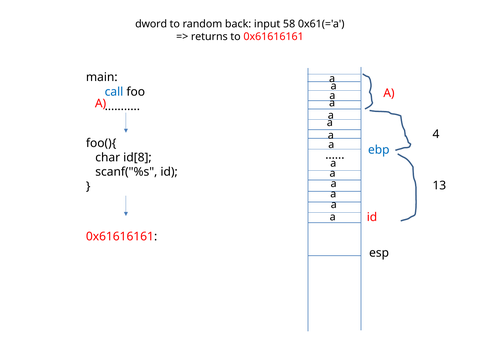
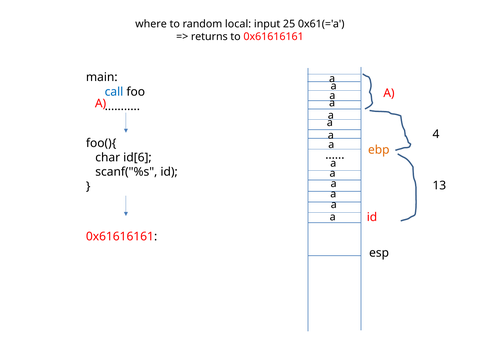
dword: dword -> where (151, 24)
back: back -> local (238, 24)
58: 58 -> 25 (289, 24)
ebp colour: blue -> orange (379, 150)
id[8: id[8 -> id[6 (137, 158)
